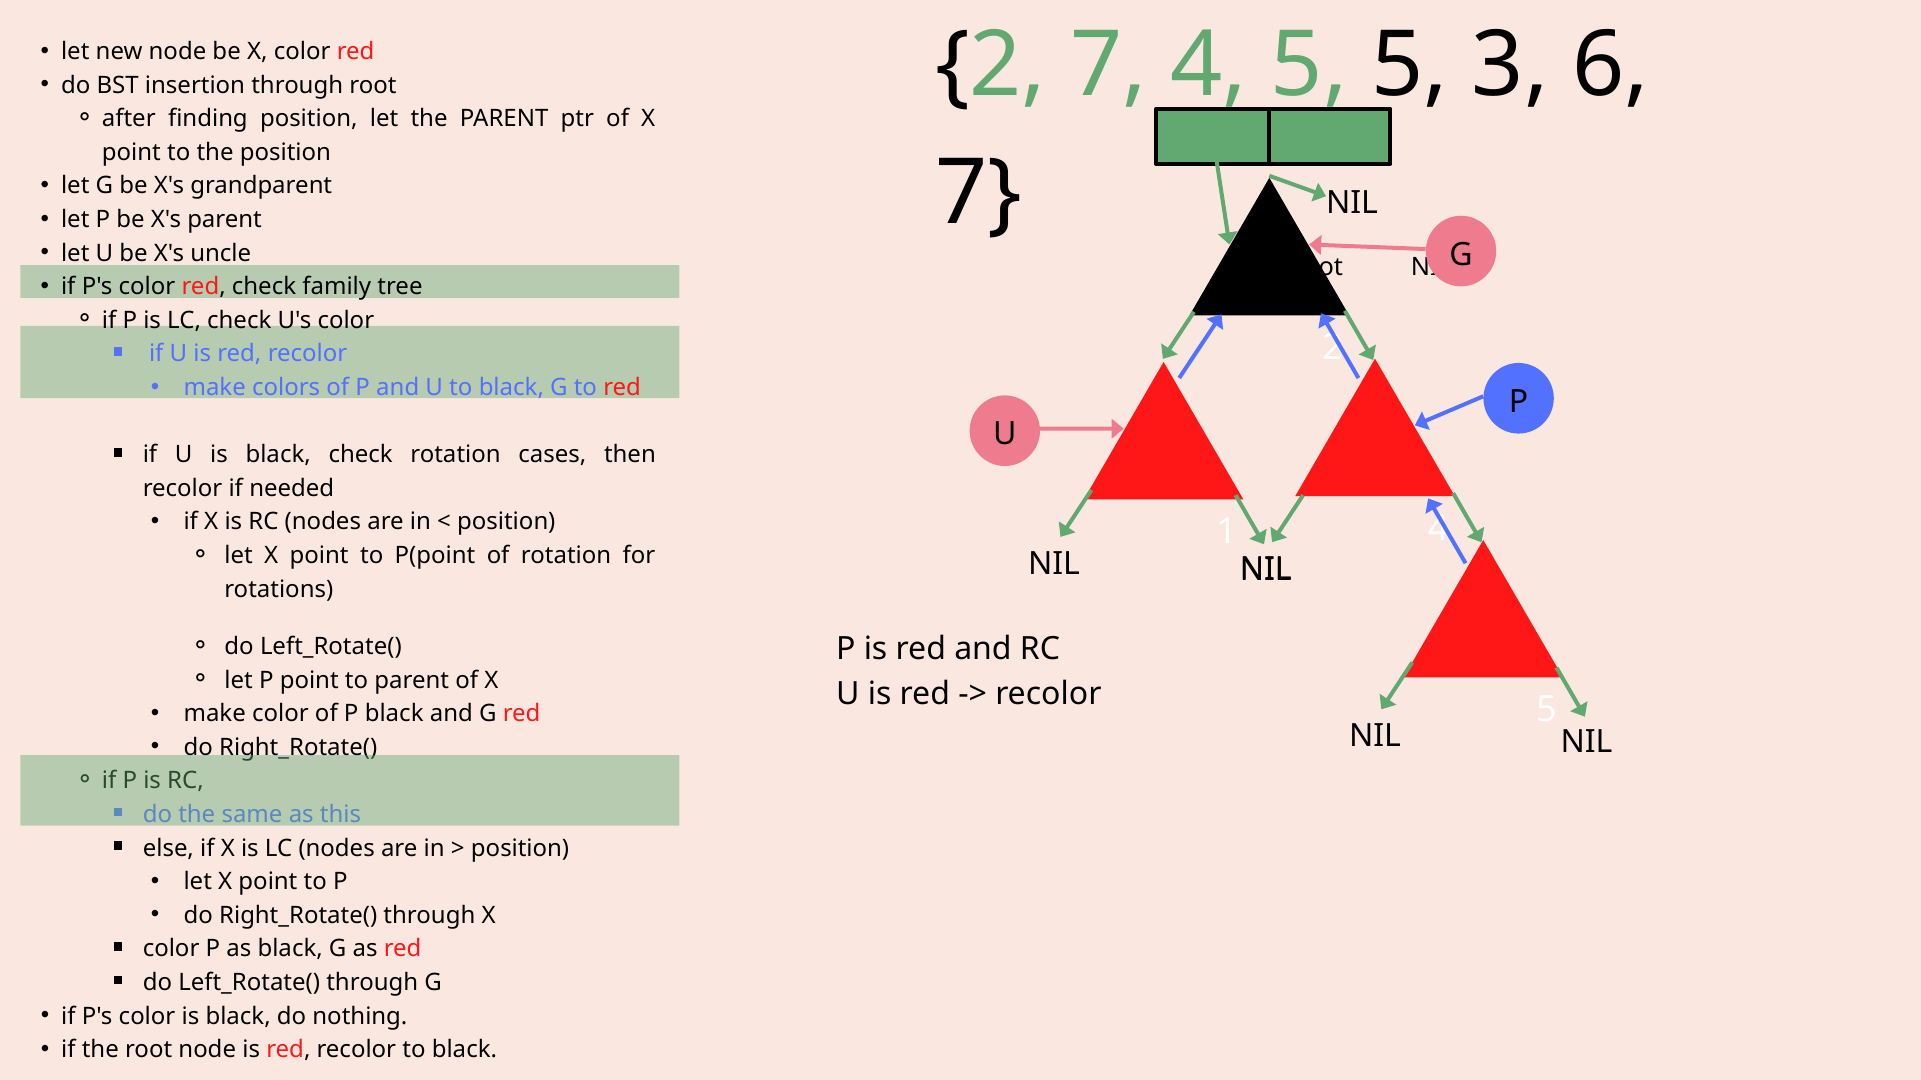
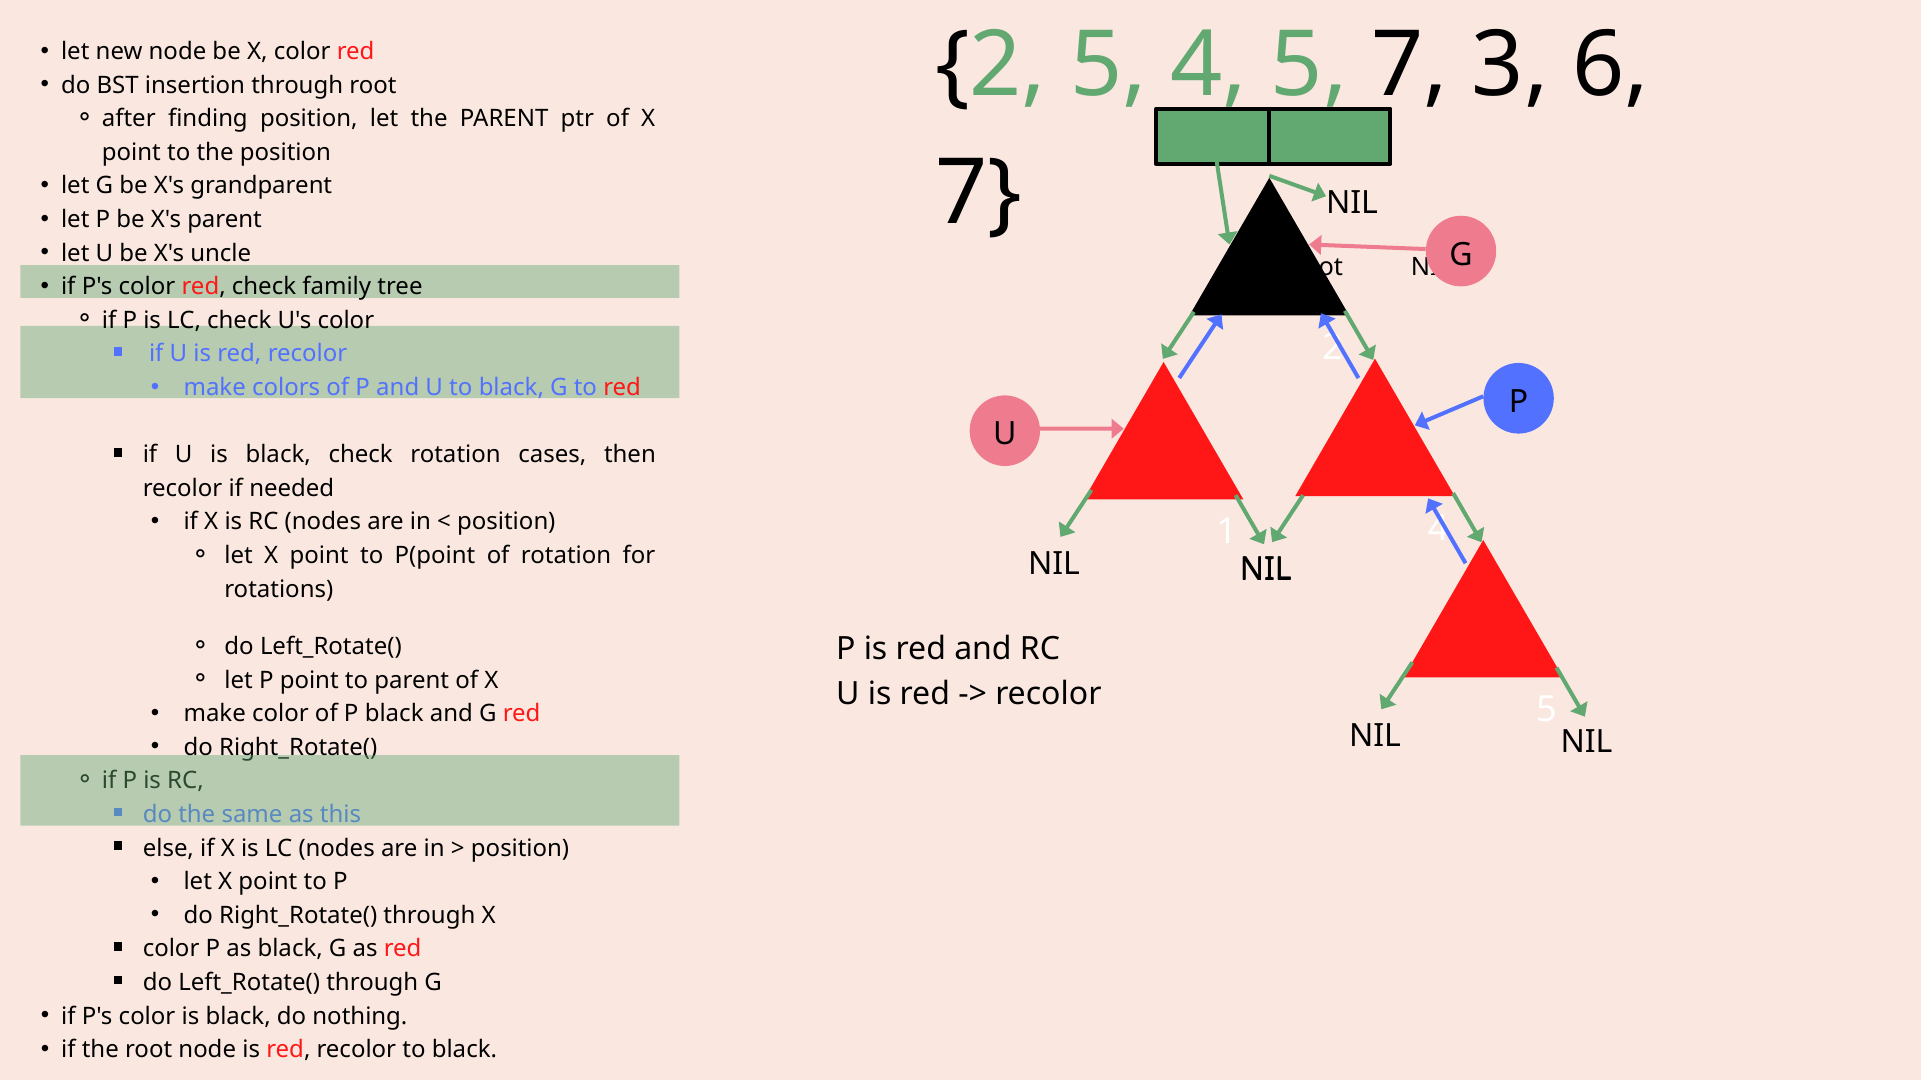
2 7: 7 -> 5 (1108, 65)
5 5: 5 -> 7 (1410, 65)
